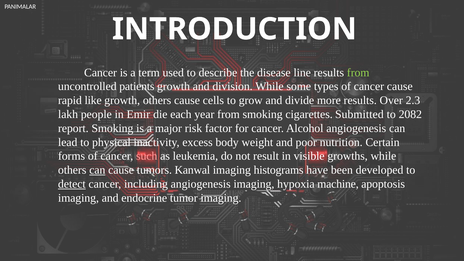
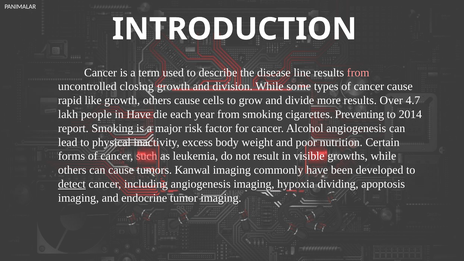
from colour: light green -> pink (358, 73)
patients: patients -> closing (137, 87)
2.3: 2.3 -> 4.7 (413, 100)
in Emir: Emir -> Have (139, 114)
Submitted: Submitted -> Preventing (359, 114)
2082: 2082 -> 2014 (410, 114)
can underline: present -> none (97, 170)
histograms: histograms -> commonly (279, 170)
machine: machine -> dividing (338, 184)
